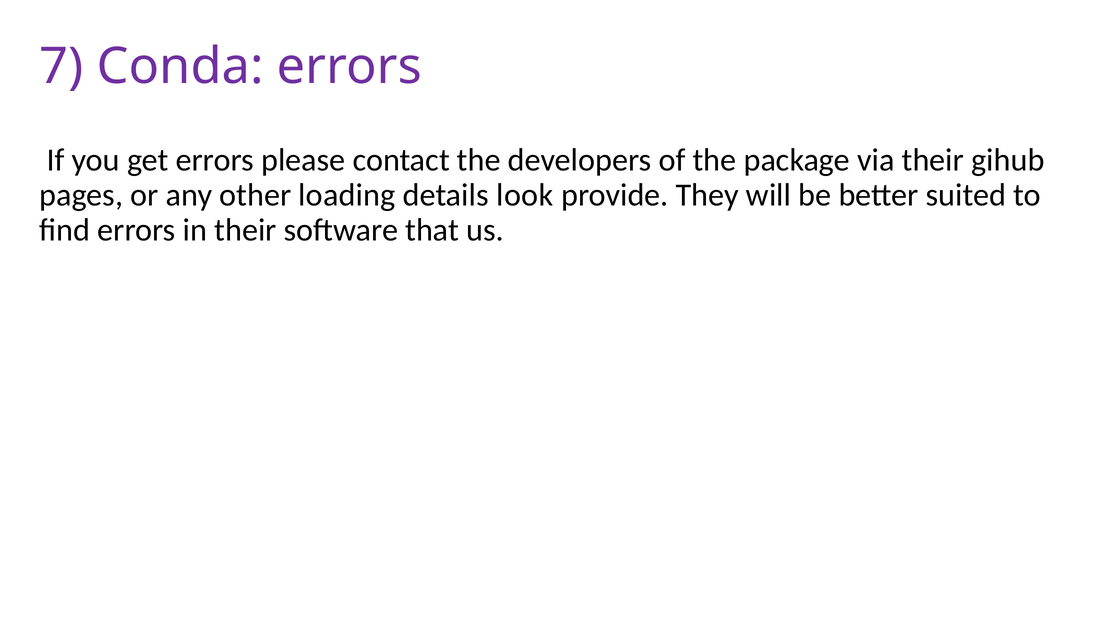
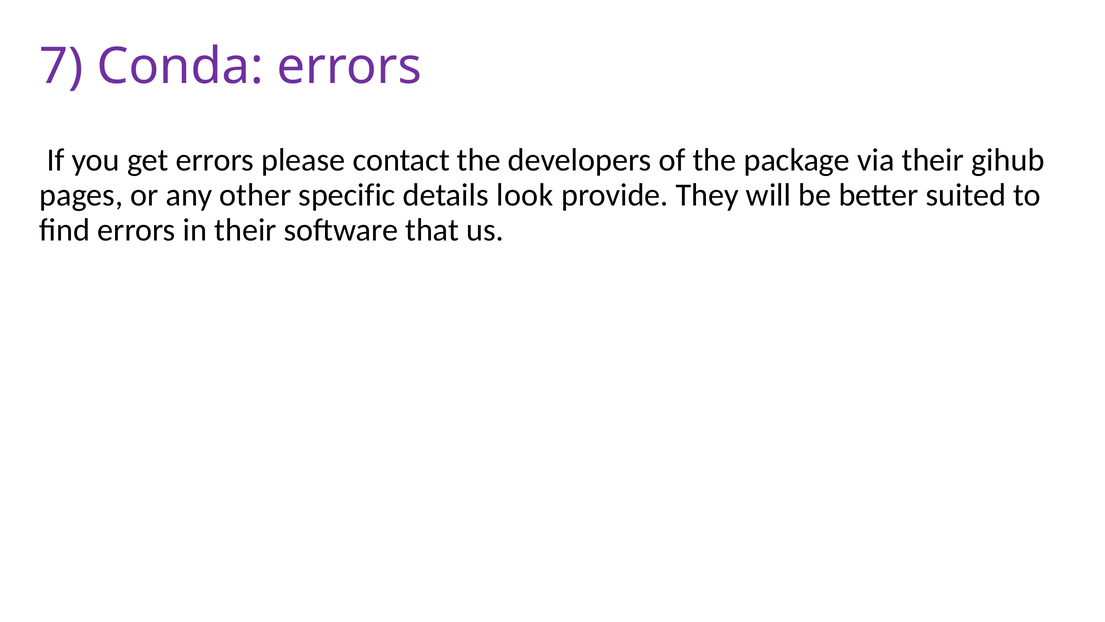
loading: loading -> specific (347, 195)
